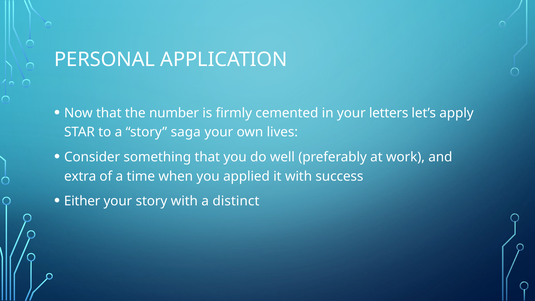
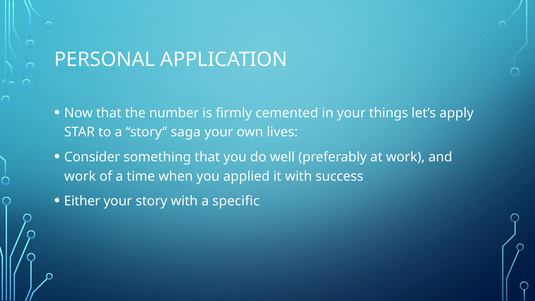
letters: letters -> things (389, 113)
extra: extra -> work (80, 176)
distinct: distinct -> specific (236, 201)
